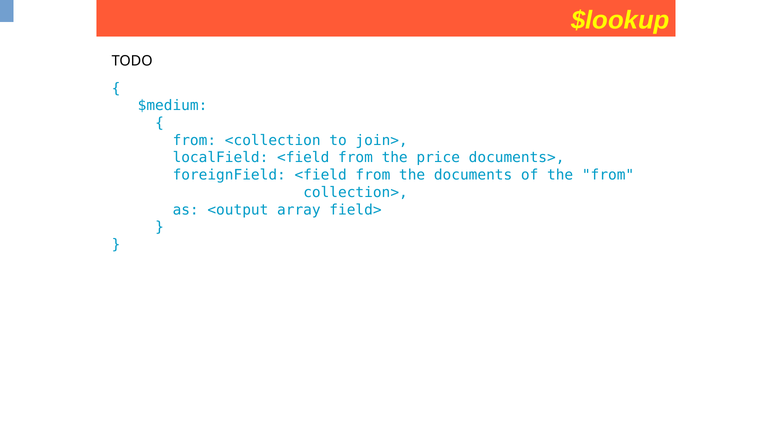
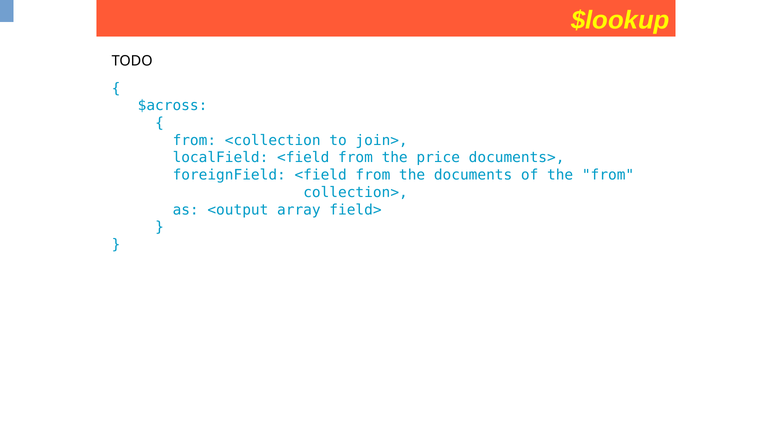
$medium: $medium -> $across (173, 106)
